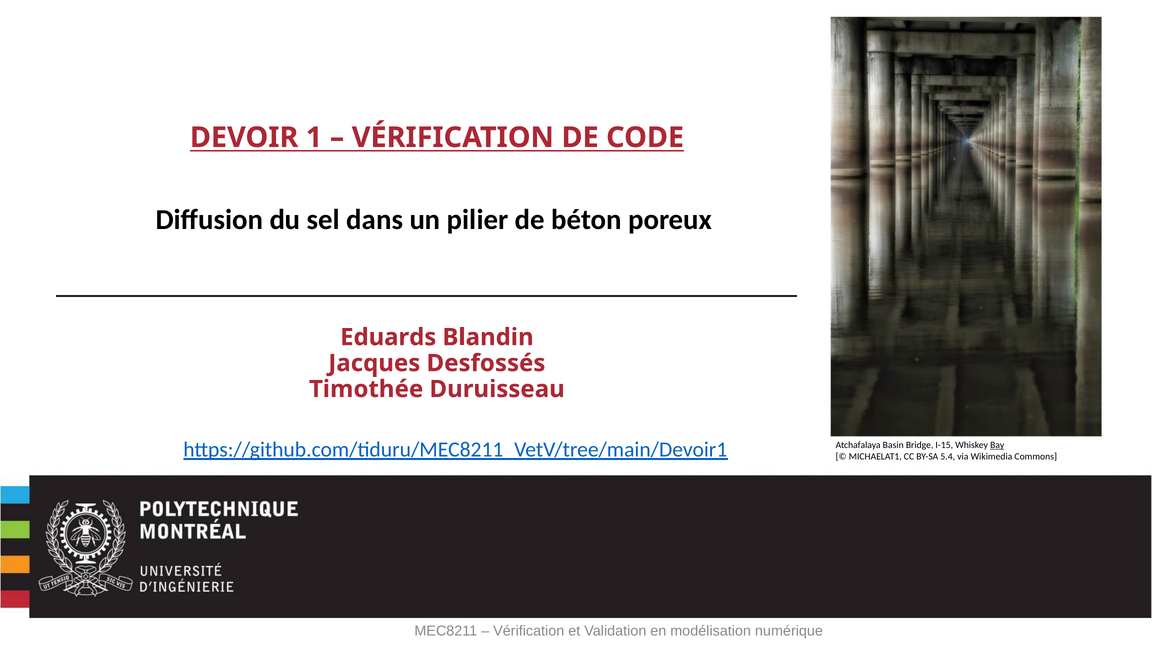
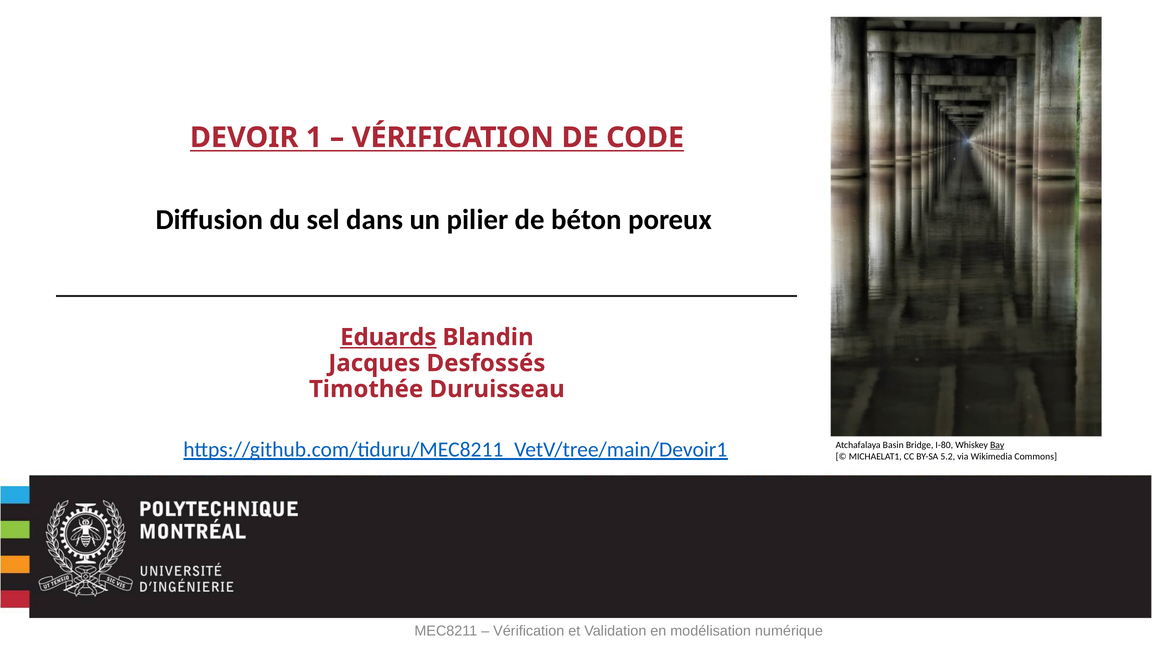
Eduards underline: none -> present (388, 337)
I-15: I-15 -> I-80 (944, 445)
5.4: 5.4 -> 5.2 (948, 457)
